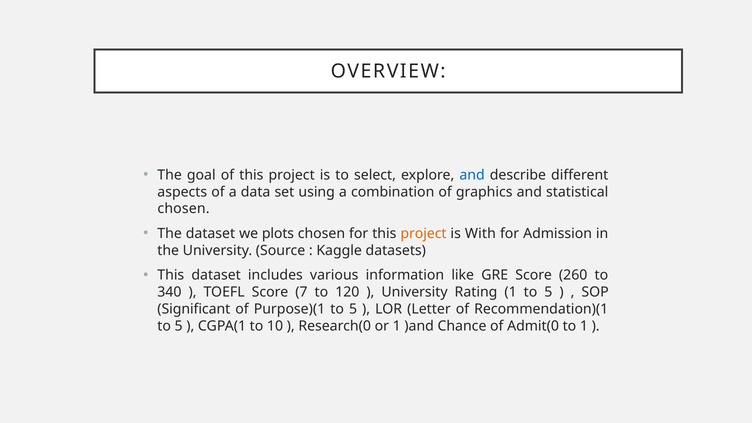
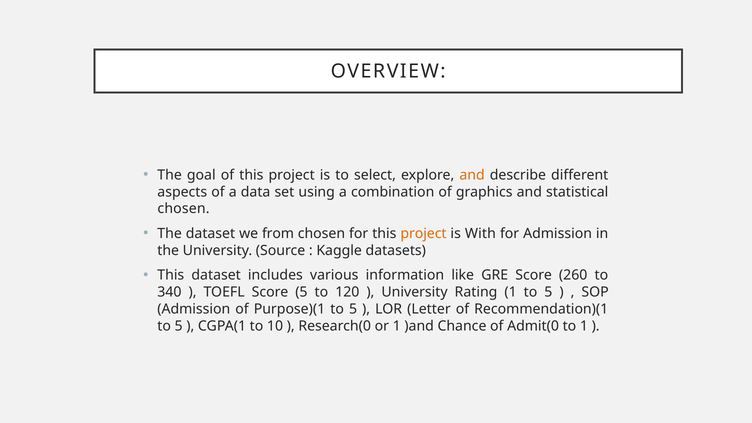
and colour: blue -> orange (472, 175)
plots: plots -> from (278, 234)
Score 7: 7 -> 5 (301, 292)
Significant: Significant -> Admission (194, 309)
